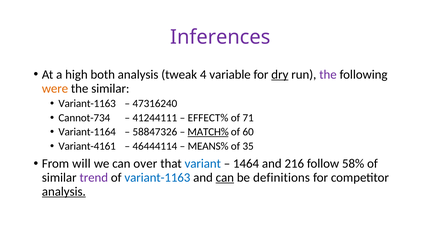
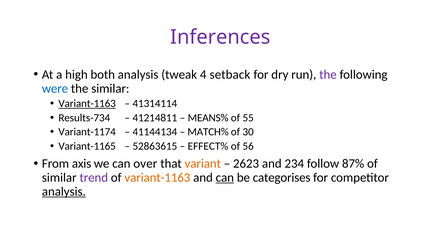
variable: variable -> setback (230, 75)
dry underline: present -> none (280, 75)
were colour: orange -> blue (55, 88)
Variant-1163 underline: none -> present (87, 104)
47316240: 47316240 -> 41314114 (155, 104)
Cannot-734: Cannot-734 -> Results-734 (84, 118)
41244111: 41244111 -> 41214811 (155, 118)
EFFECT%: EFFECT% -> MEANS% (208, 118)
71: 71 -> 55 (248, 118)
Variant-1164: Variant-1164 -> Variant-1174 (87, 132)
58847326: 58847326 -> 41144134 (155, 132)
MATCH% underline: present -> none (208, 132)
60: 60 -> 30 (248, 132)
Variant-4161: Variant-4161 -> Variant-1165 (87, 146)
46444114: 46444114 -> 52863615 (155, 146)
MEANS%: MEANS% -> EFFECT% (208, 146)
35: 35 -> 56 (248, 146)
will: will -> axis (82, 164)
variant colour: blue -> orange (203, 164)
1464: 1464 -> 2623 (246, 164)
216: 216 -> 234 (294, 164)
58%: 58% -> 87% (353, 164)
variant-1163 colour: blue -> orange (157, 178)
definitions: definitions -> categorises (282, 178)
